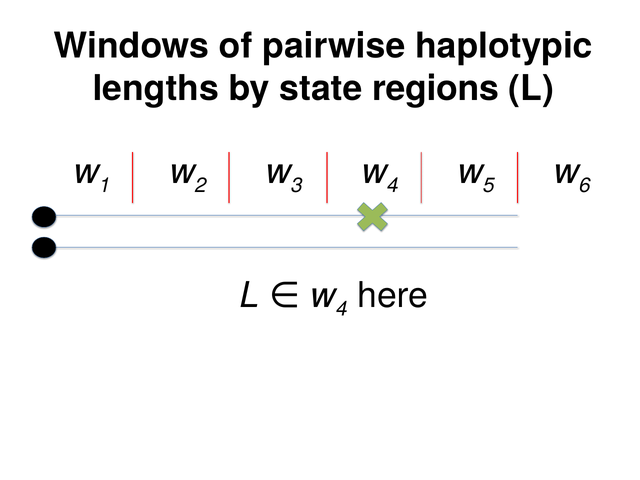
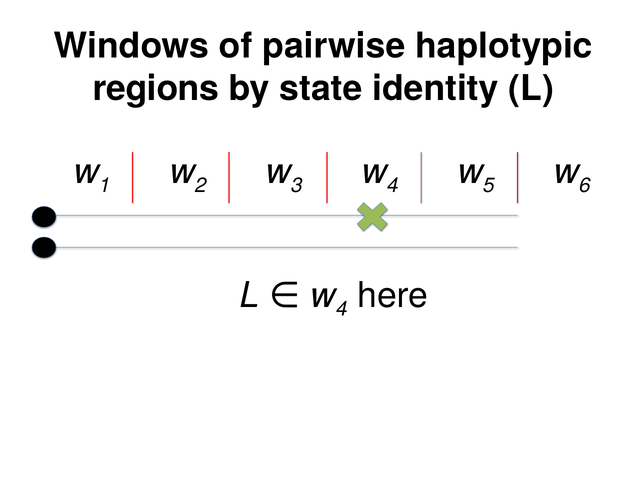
lengths: lengths -> regions (156, 89)
regions: regions -> identity (435, 89)
